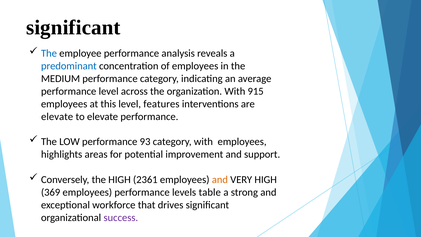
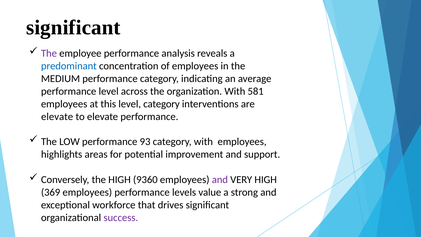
The colour: blue -> purple (49, 53)
915: 915 -> 581 (256, 91)
level features: features -> category (162, 104)
2361: 2361 -> 9360 (145, 180)
and colour: orange -> purple (220, 180)
table: table -> value (210, 192)
